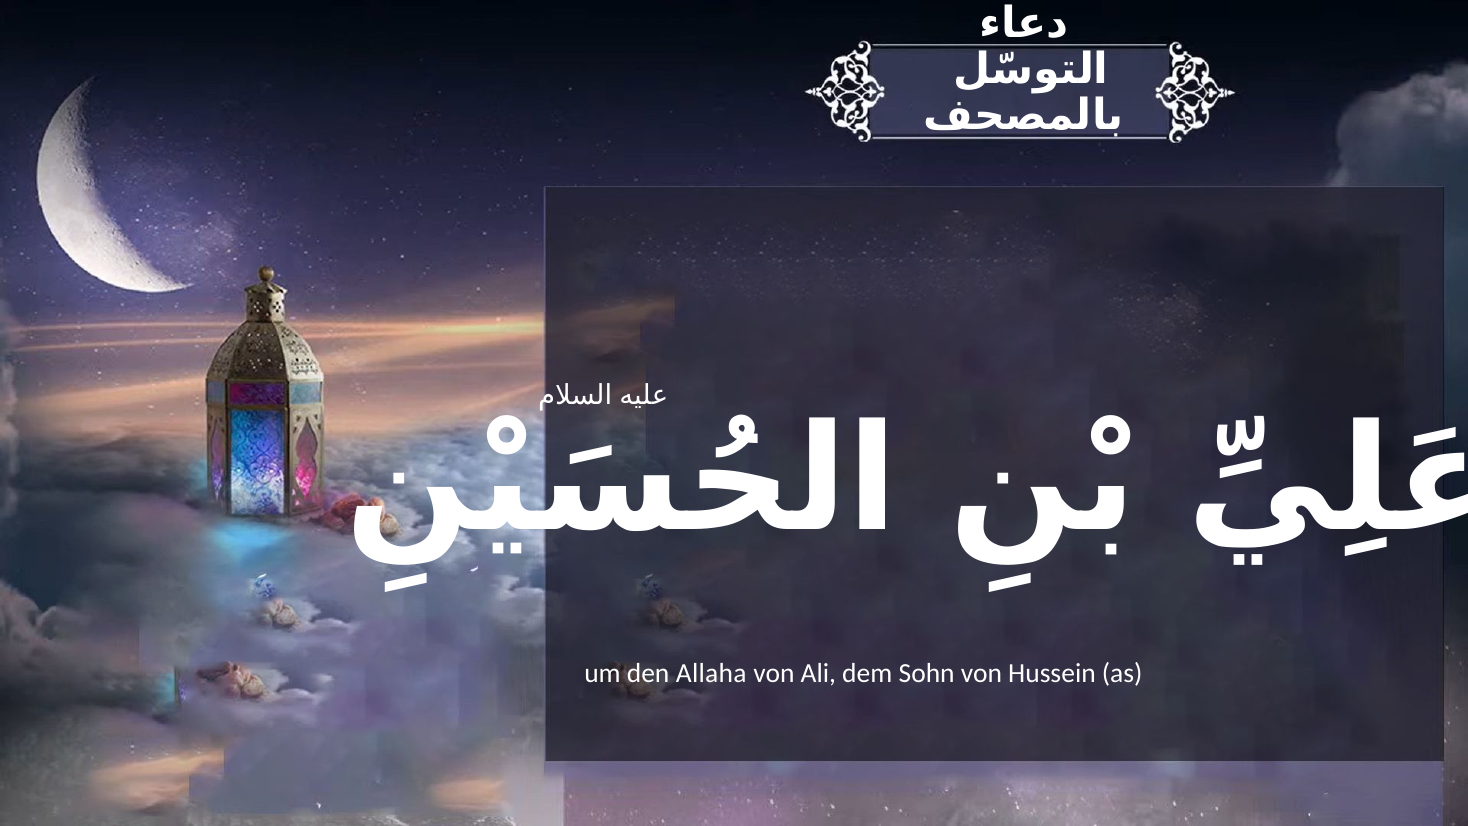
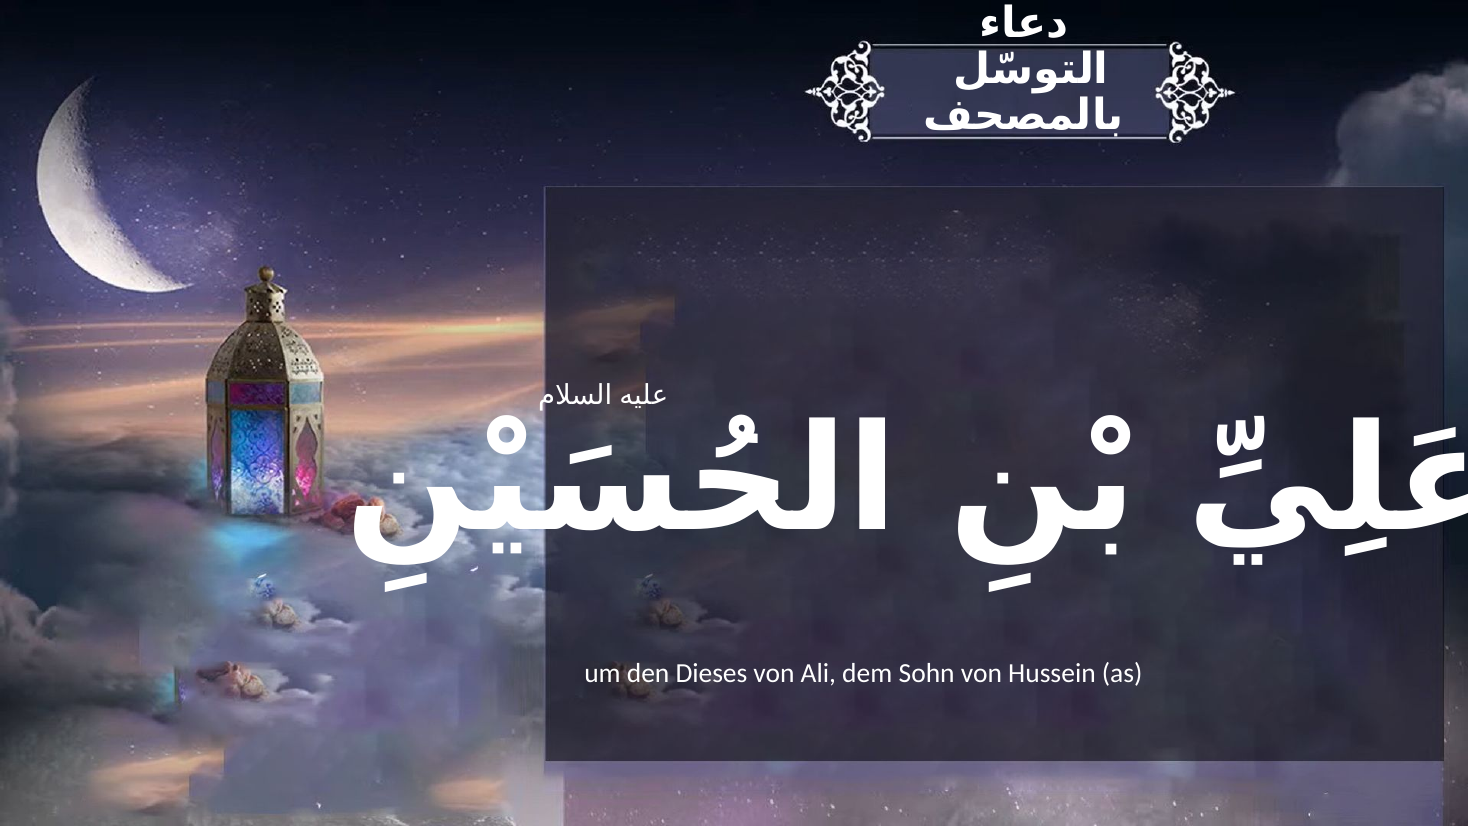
Allaha: Allaha -> Dieses (711, 673)
